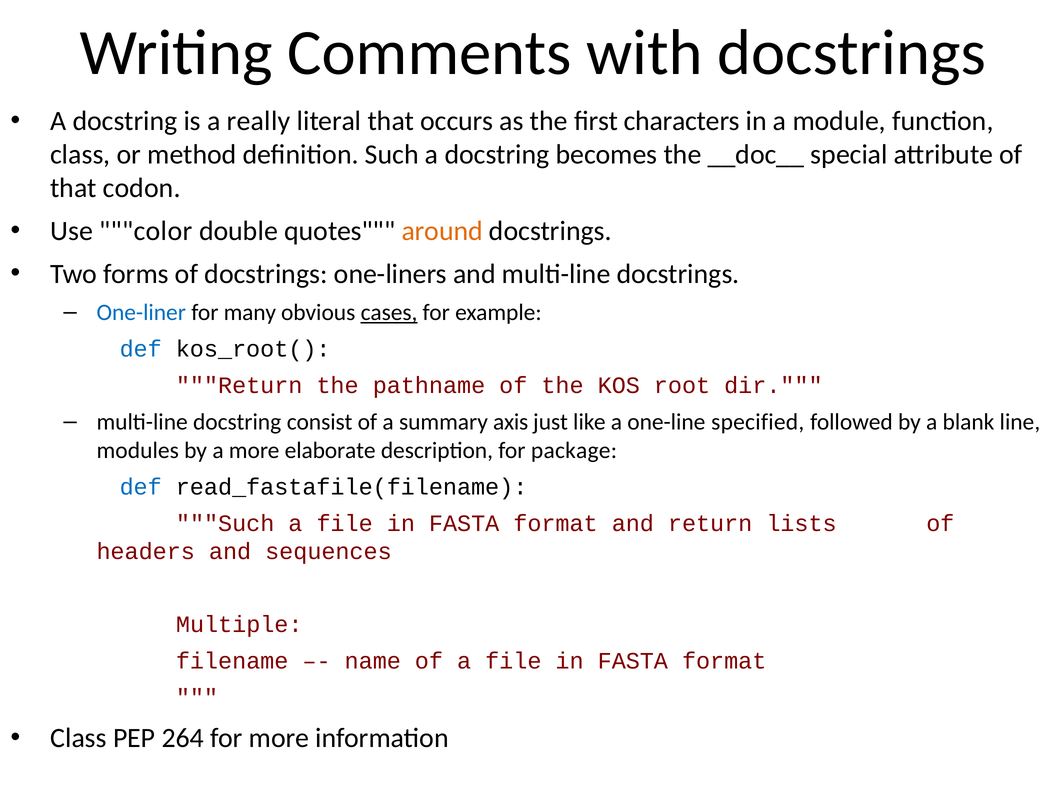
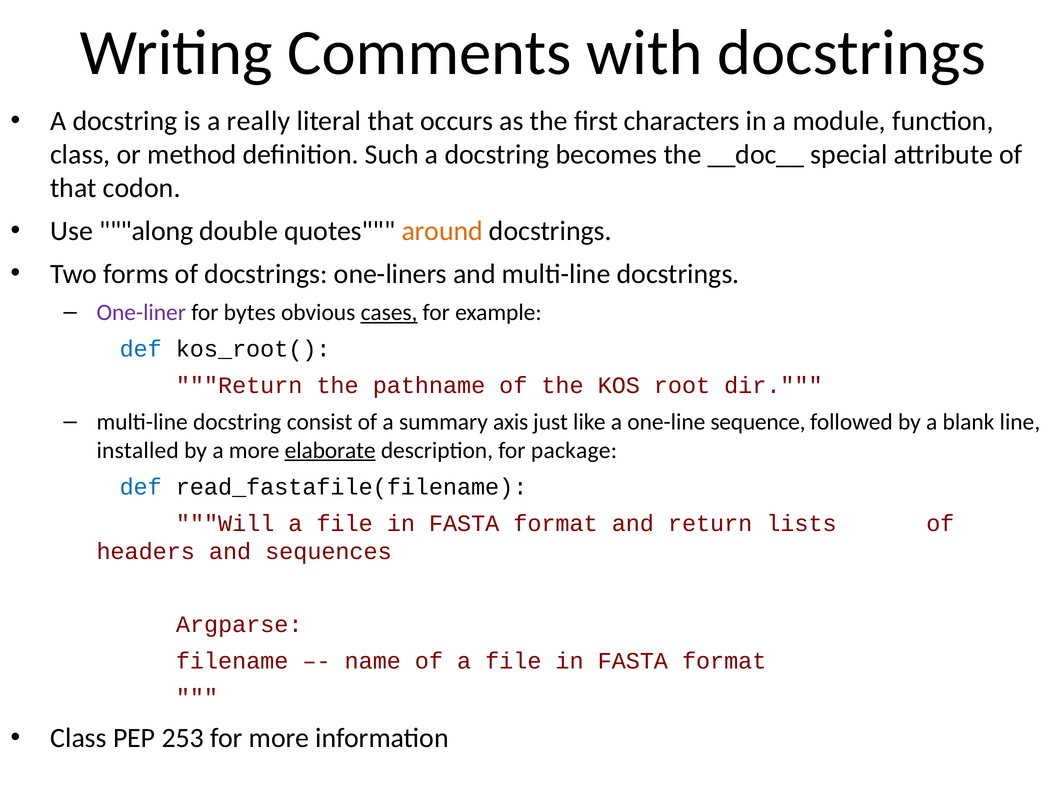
color: color -> along (146, 231)
One-liner colour: blue -> purple (141, 313)
many: many -> bytes (250, 313)
specified: specified -> sequence (758, 422)
modules: modules -> installed (138, 450)
elaborate underline: none -> present (330, 450)
Such: Such -> Will (225, 523)
Multiple: Multiple -> Argparse (239, 624)
264: 264 -> 253 (183, 738)
